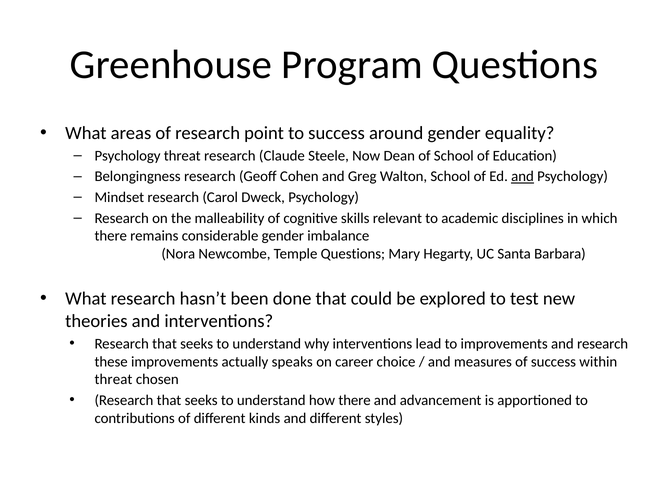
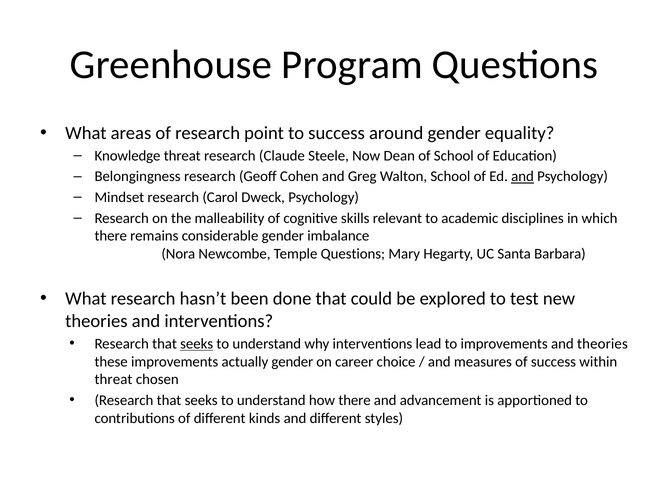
Psychology: Psychology -> Knowledge (127, 156)
seeks underline: none -> present (197, 344)
and research: research -> theories (602, 344)
actually speaks: speaks -> gender (292, 362)
